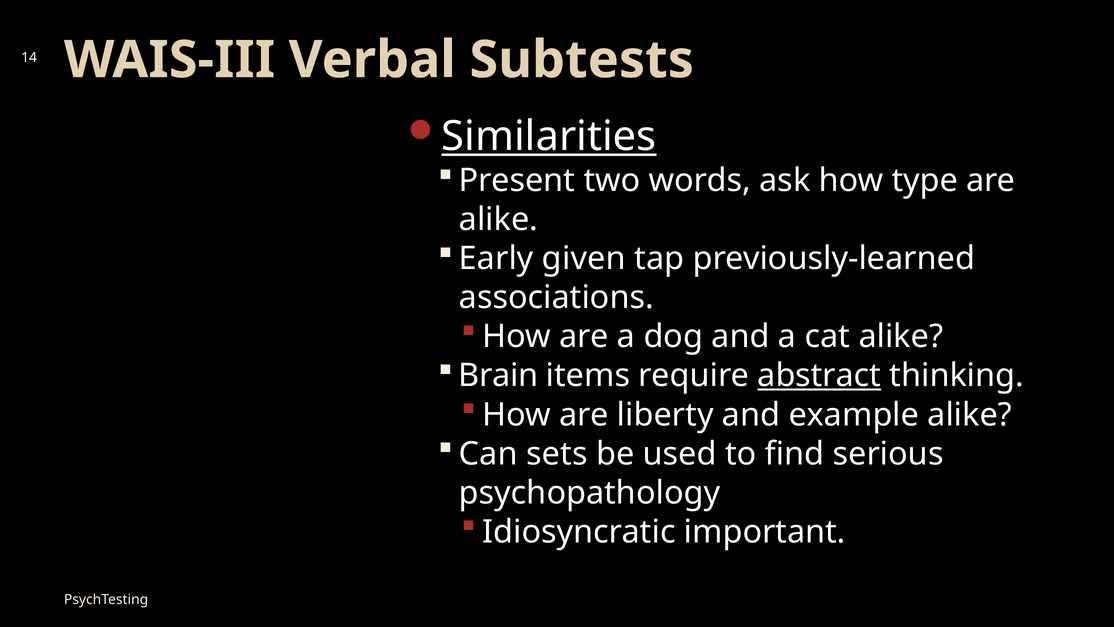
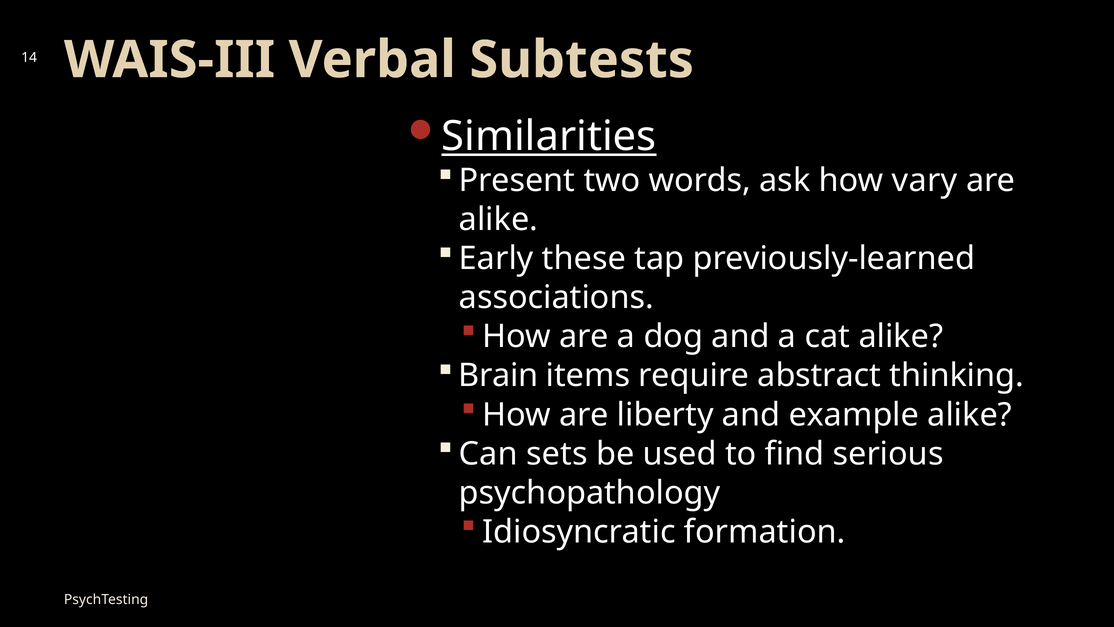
type: type -> vary (925, 180)
given: given -> these (584, 258)
abstract underline: present -> none (819, 376)
important: important -> formation (765, 532)
